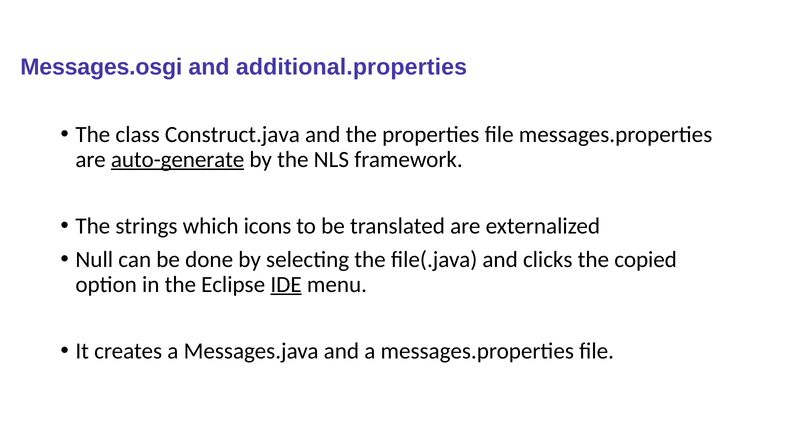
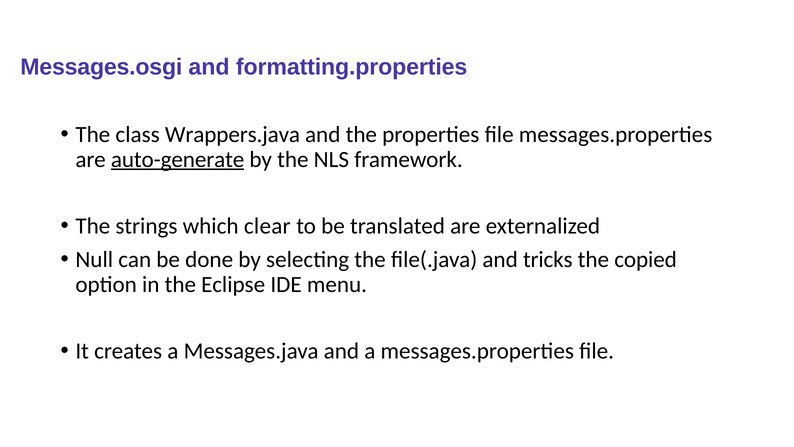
additional.properties: additional.properties -> formatting.properties (352, 67)
Construct.java: Construct.java -> Wrappers.java (233, 134)
icons: icons -> clear (267, 226)
clicks: clicks -> tricks (548, 259)
IDE underline: present -> none (286, 284)
